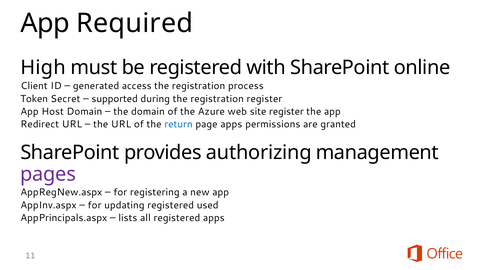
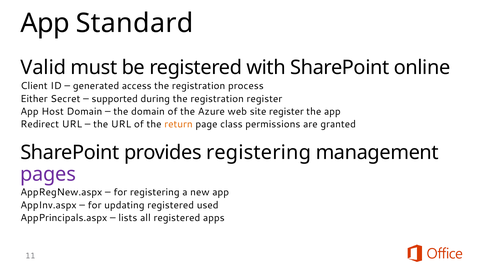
Required: Required -> Standard (135, 23)
High: High -> Valid (43, 68)
Token: Token -> Either (34, 99)
return colour: blue -> orange (178, 124)
page apps: apps -> class (231, 124)
provides authorizing: authorizing -> registering (259, 152)
